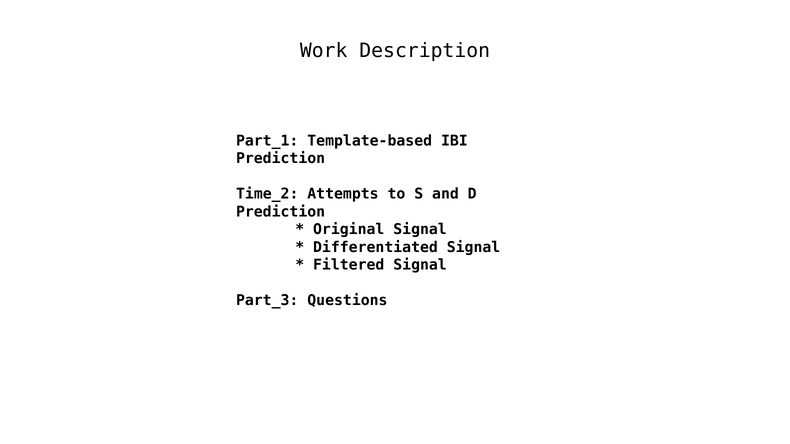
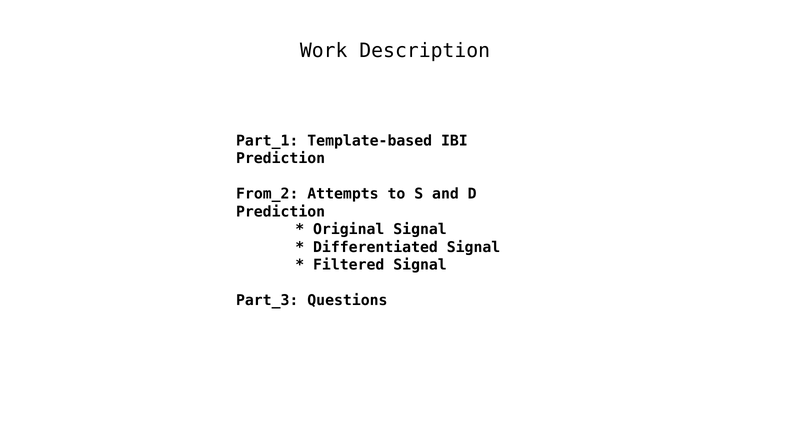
Time_2: Time_2 -> From_2 (267, 194)
